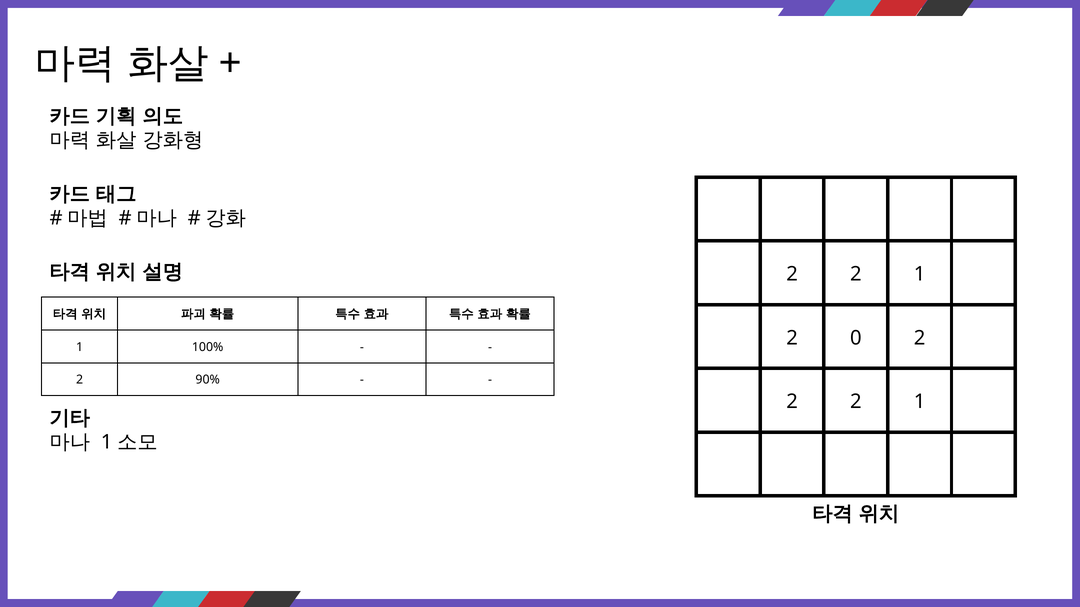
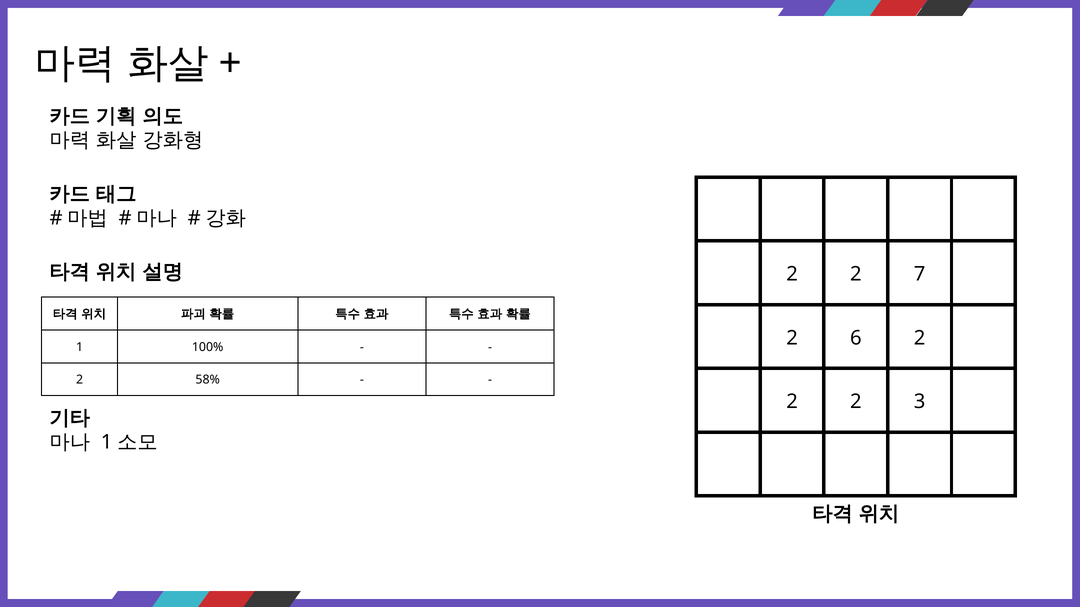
1: 1 -> 7 (920, 274)
0: 0 -> 6 (856, 338)
90%: 90% -> 58% (208, 380)
1: 1 -> 3 (920, 402)
